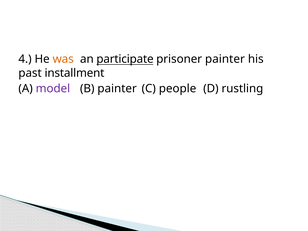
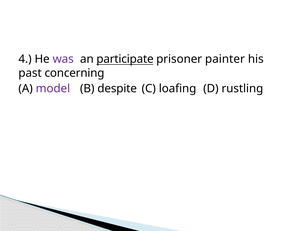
was colour: orange -> purple (63, 59)
installment: installment -> concerning (74, 73)
B painter: painter -> despite (117, 89)
people: people -> loafing (178, 89)
